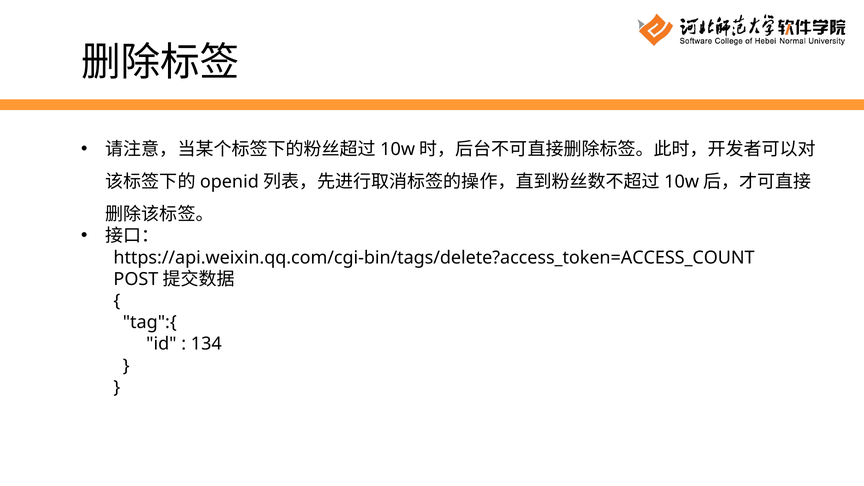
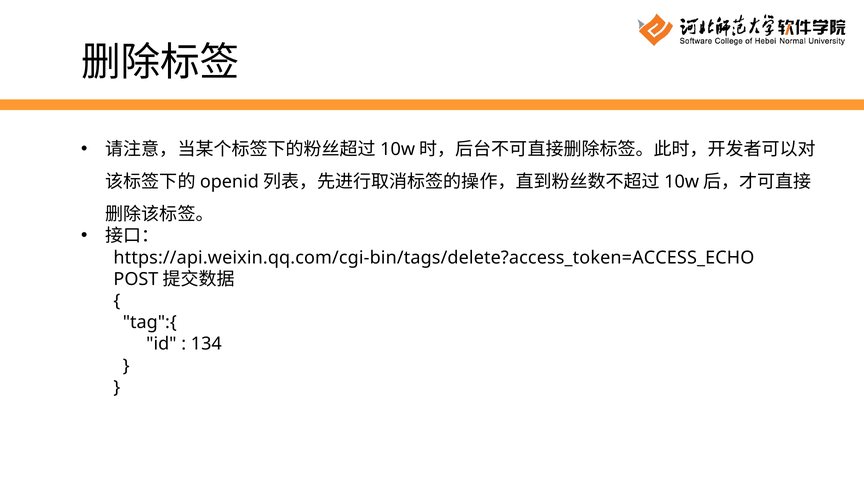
https://api.weixin.qq.com/cgi-bin/tags/delete?access_token=ACCESS_COUNT: https://api.weixin.qq.com/cgi-bin/tags/delete?access_token=ACCESS_COUNT -> https://api.weixin.qq.com/cgi-bin/tags/delete?access_token=ACCESS_ECHO (434, 258)
